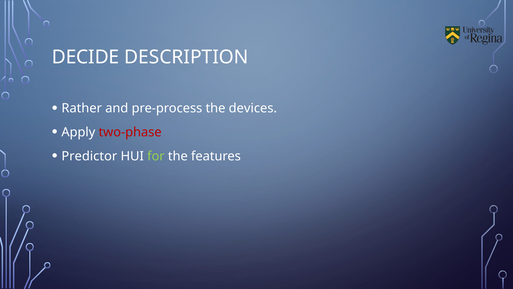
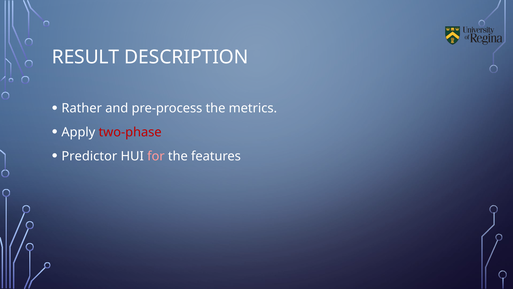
DECIDE: DECIDE -> RESULT (86, 57)
devices: devices -> metrics (253, 108)
for colour: light green -> pink (156, 156)
